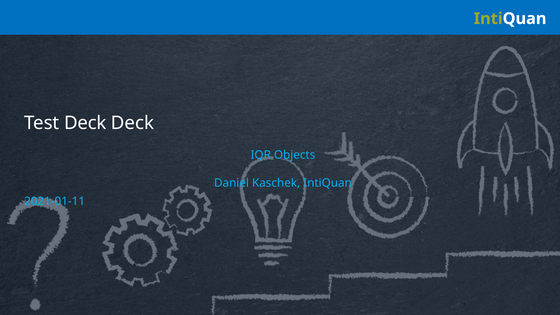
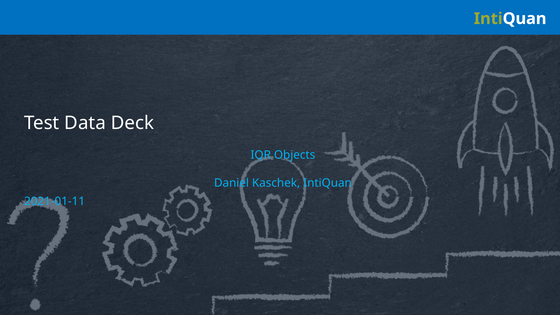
Test Deck: Deck -> Data (85, 123)
